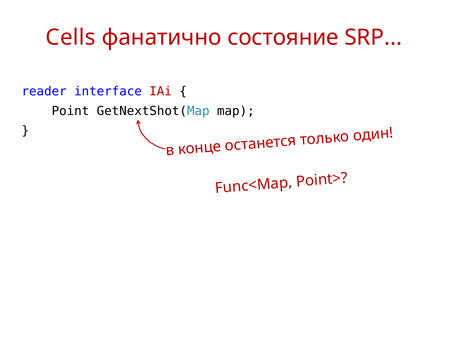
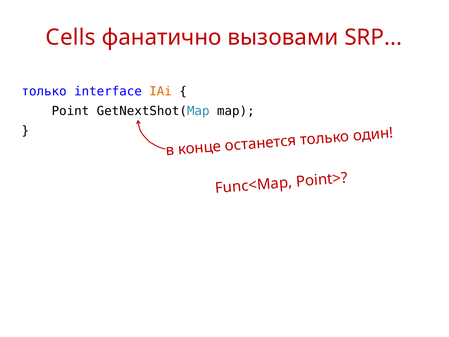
состояние: состояние -> вызовами (283, 37)
reader: reader -> только (44, 91)
IAi colour: red -> orange (161, 91)
